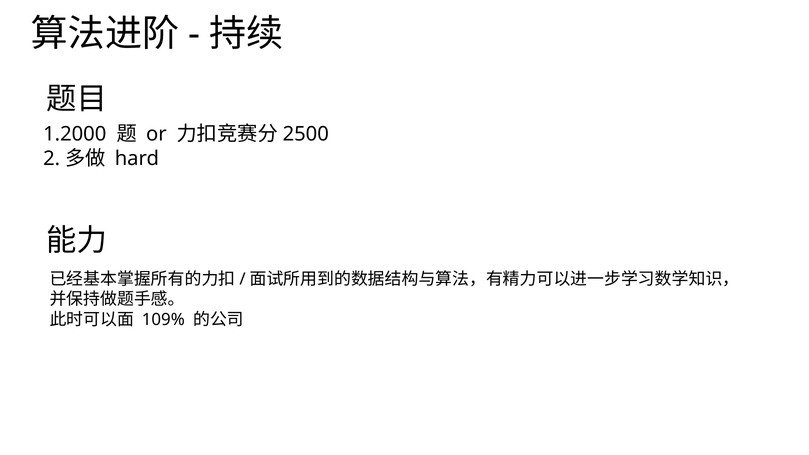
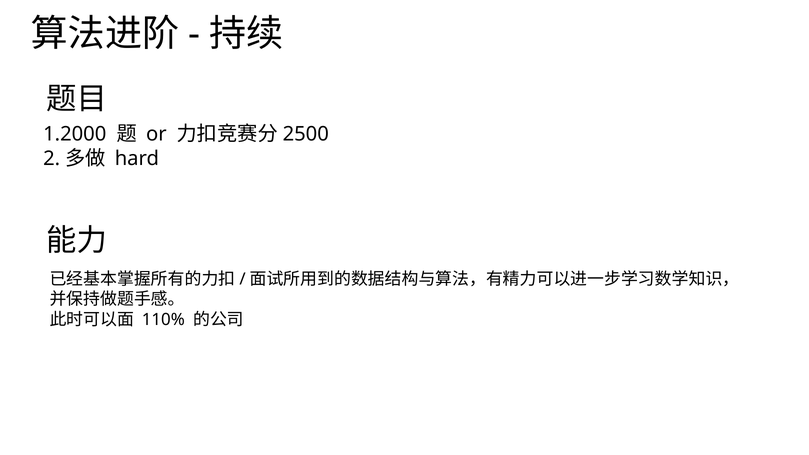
109%: 109% -> 110% (163, 320)
